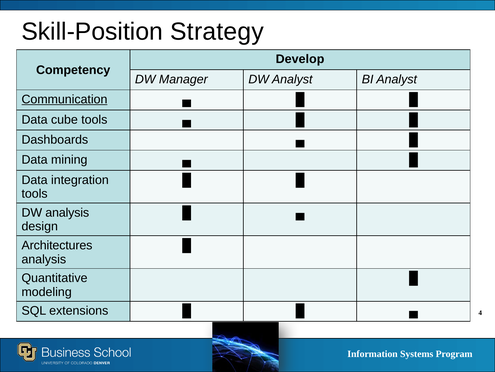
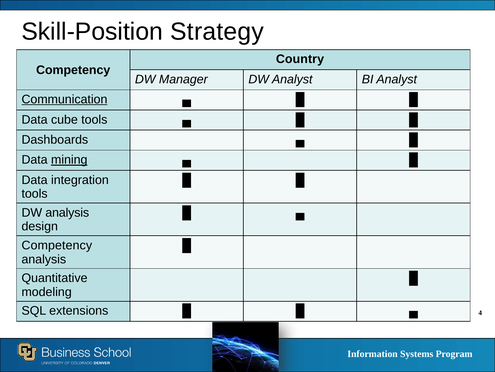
Develop: Develop -> Country (300, 59)
mining underline: none -> present (69, 159)
Architectures: Architectures -> Competency (57, 245)
